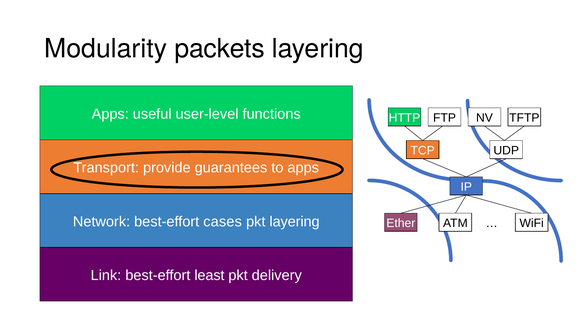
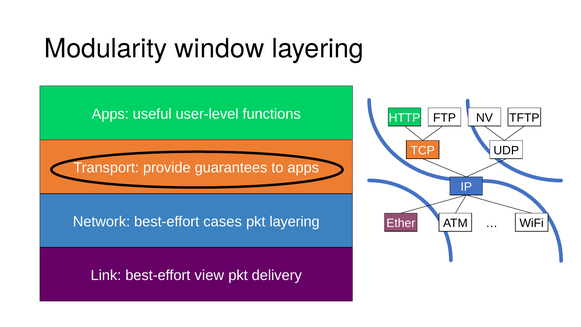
packets: packets -> window (219, 49)
least: least -> view (209, 275)
